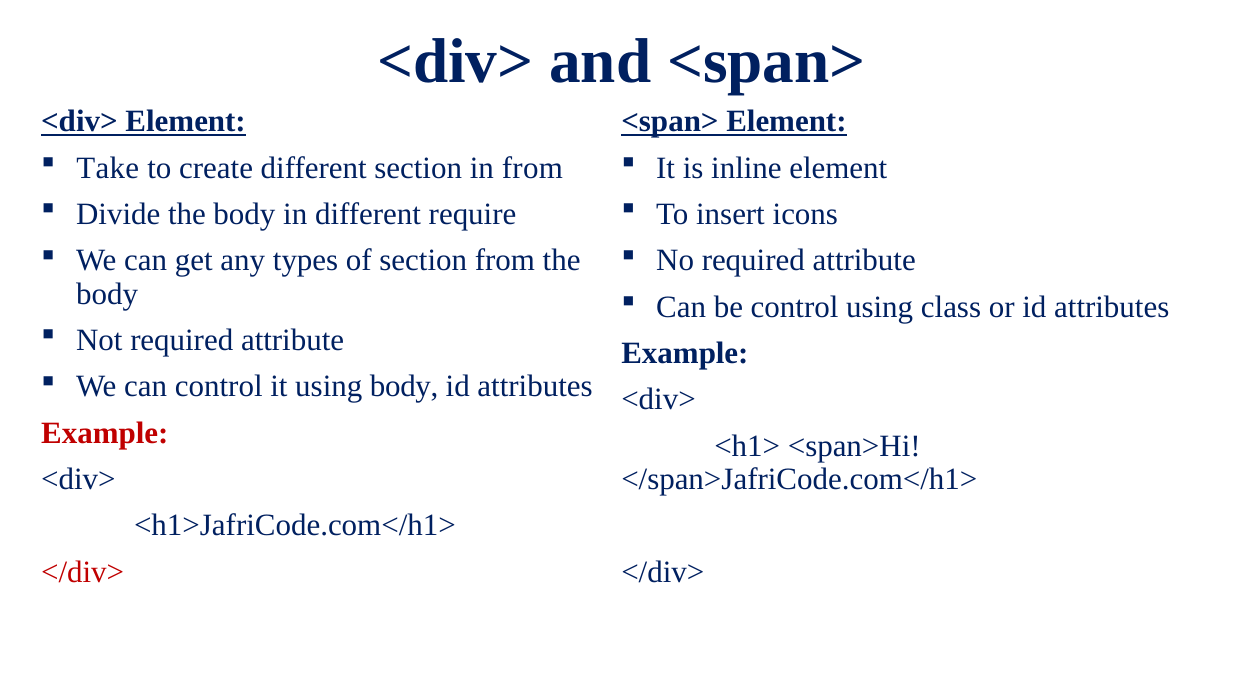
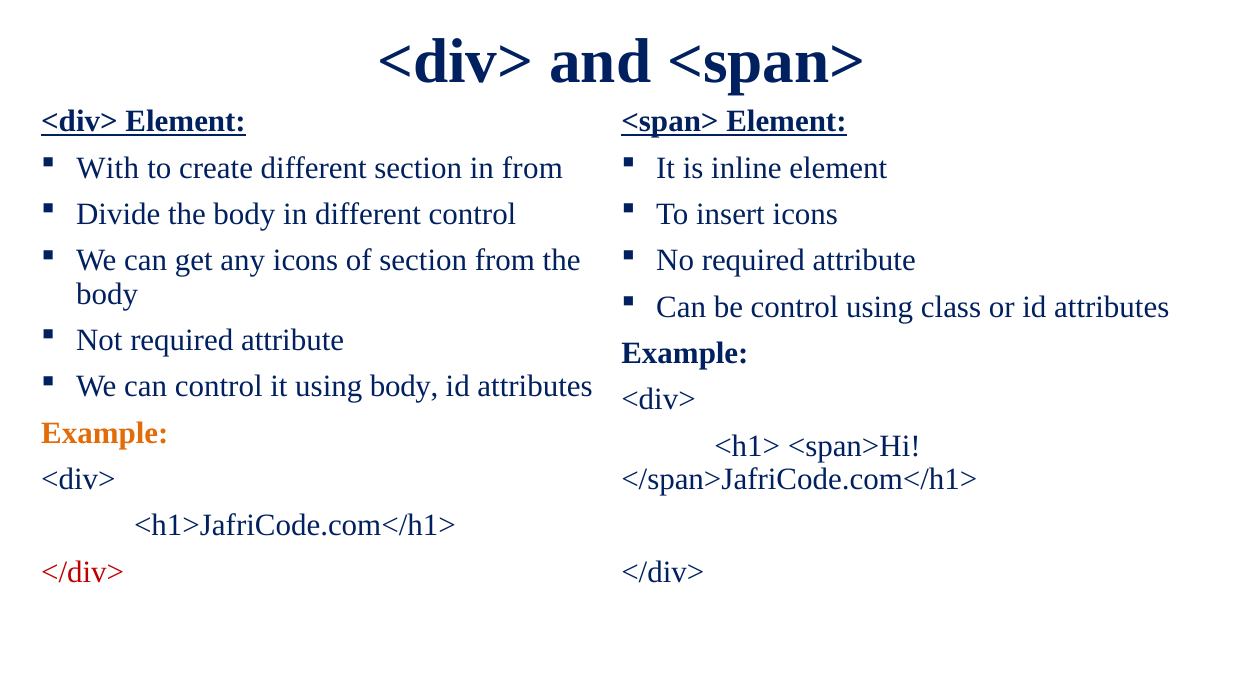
Take: Take -> With (108, 168)
different require: require -> control (473, 214)
any types: types -> icons (306, 260)
Example colour: red -> orange (105, 433)
